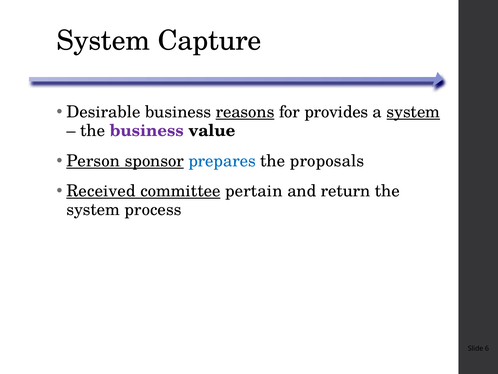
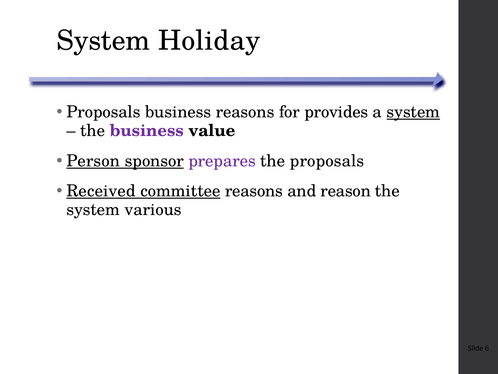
Capture: Capture -> Holiday (209, 40)
Desirable: Desirable -> Proposals (103, 112)
reasons underline: present -> none (245, 112)
prepares colour: blue -> purple (222, 161)
committee pertain: pertain -> reasons (254, 191)
return: return -> reason (346, 191)
process: process -> various (153, 210)
